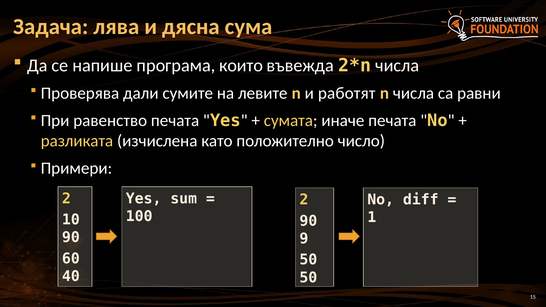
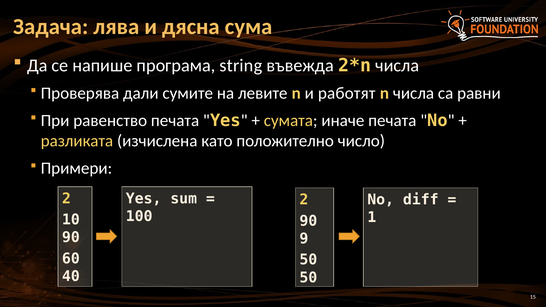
които: които -> string (241, 65)
